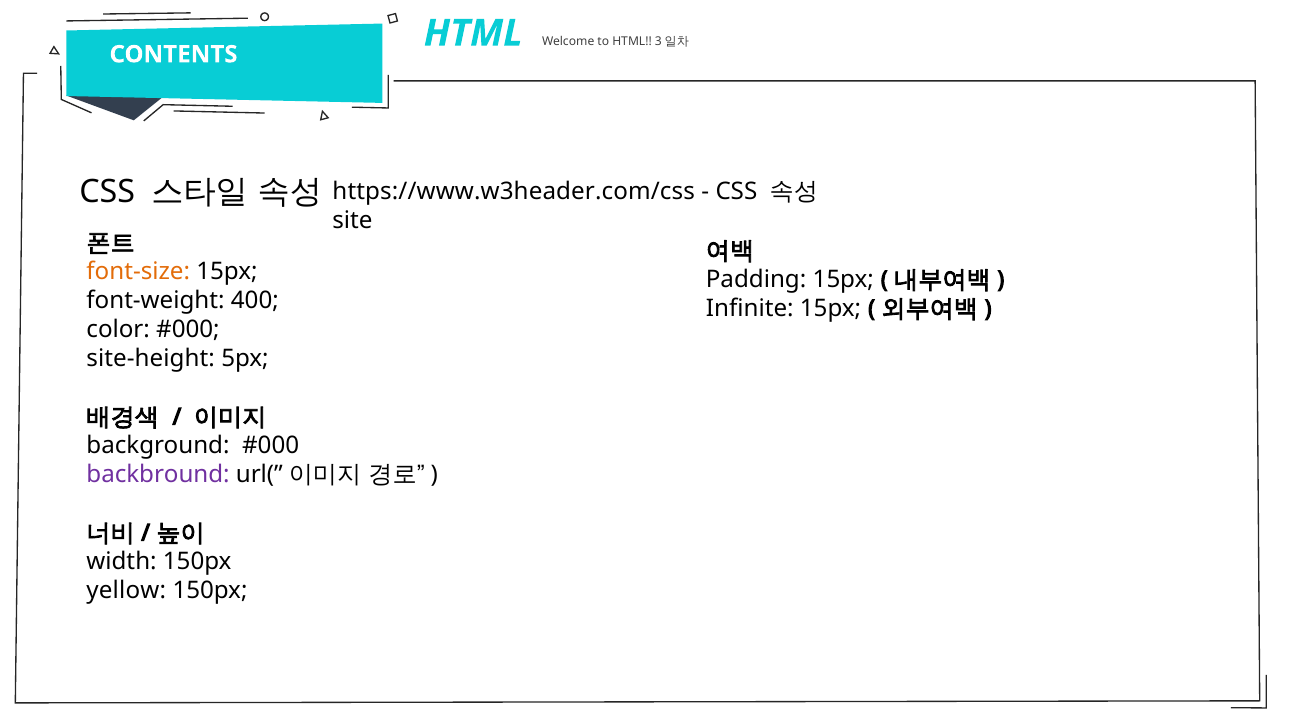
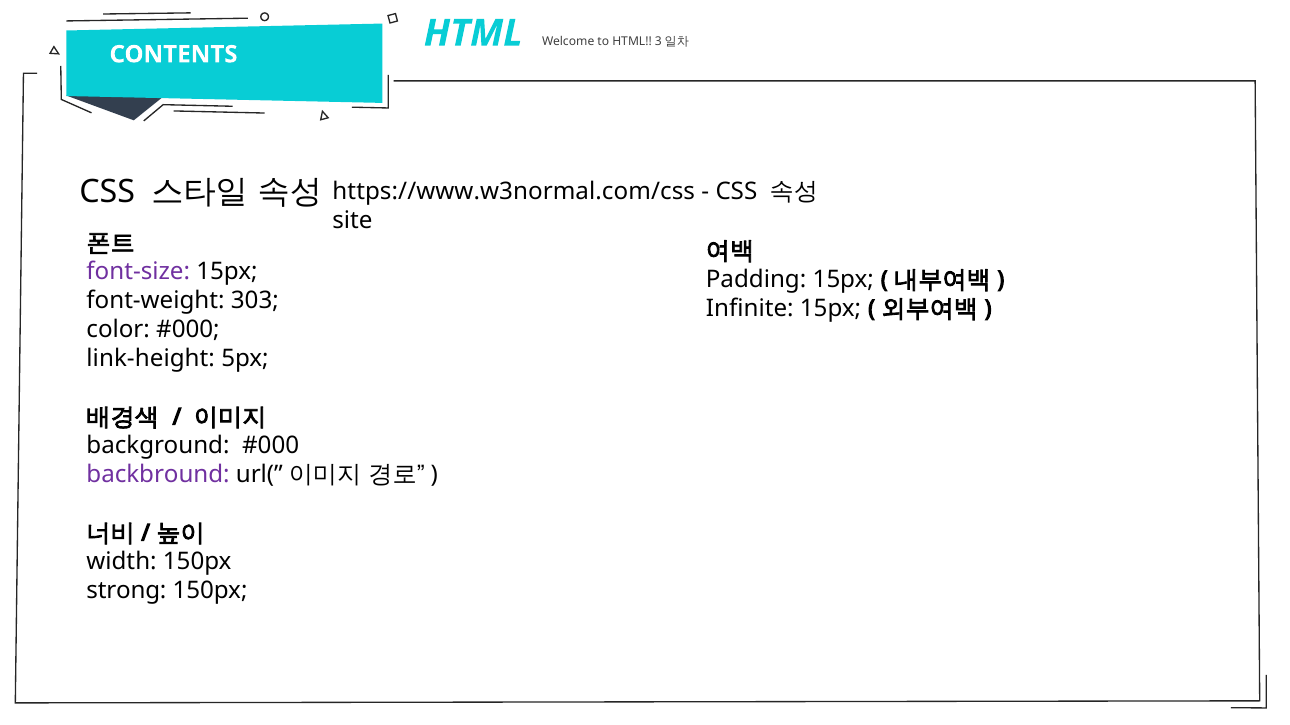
https://www.w3header.com/css: https://www.w3header.com/css -> https://www.w3normal.com/css (514, 192)
font-size colour: orange -> purple (138, 272)
400: 400 -> 303 (255, 301)
site-height: site-height -> link-height (151, 359)
yellow: yellow -> strong (126, 591)
